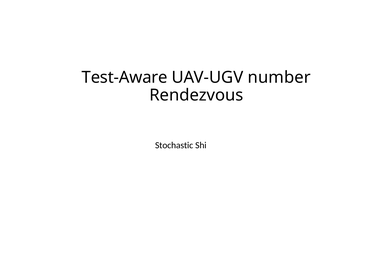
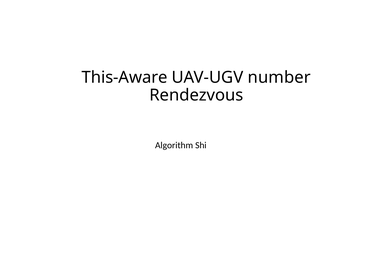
Test-Aware: Test-Aware -> This-Aware (125, 77)
Stochastic: Stochastic -> Algorithm (174, 145)
